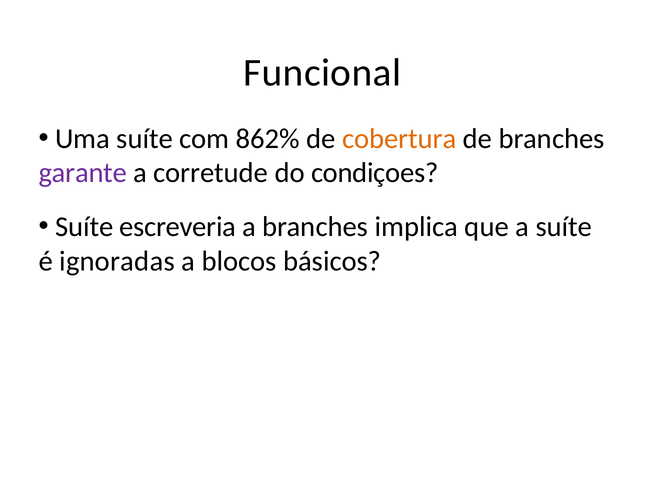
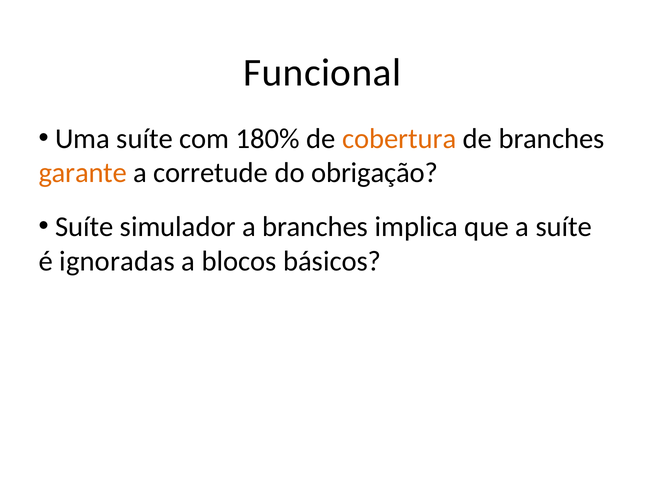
862%: 862% -> 180% (268, 139)
garante colour: purple -> orange (83, 173)
condiçoes: condiçoes -> obrigação (375, 173)
escreveria: escreveria -> simulador (178, 227)
